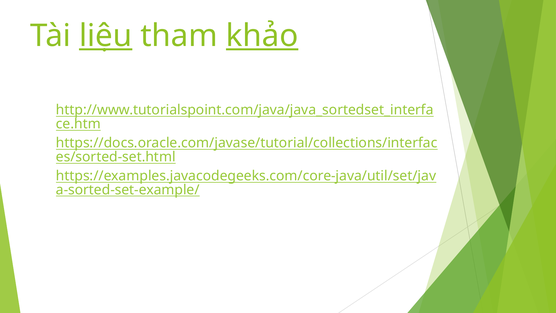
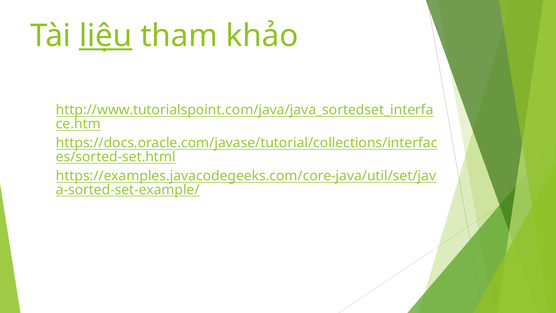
khảo underline: present -> none (262, 36)
